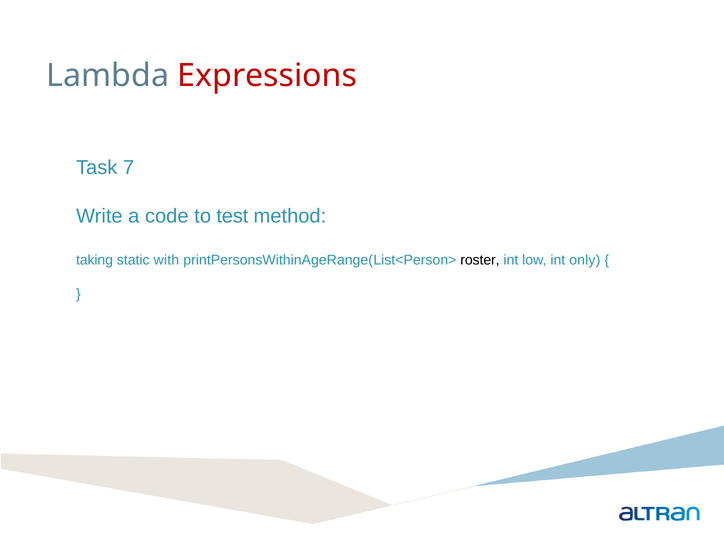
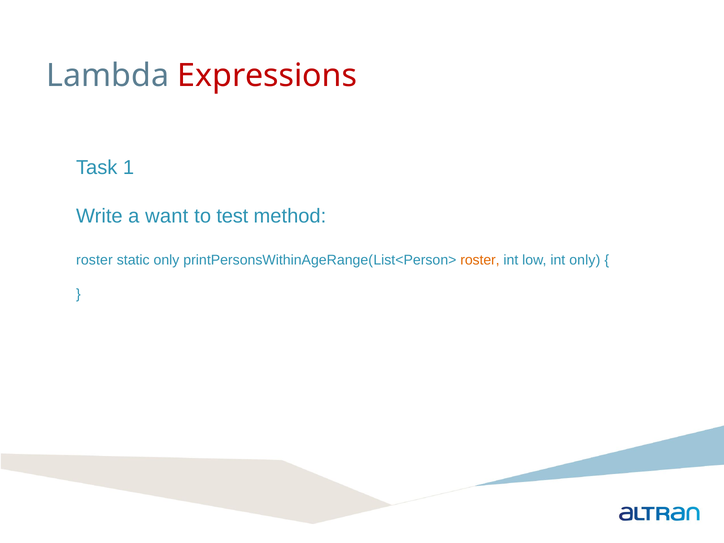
7: 7 -> 1 (129, 168)
code: code -> want (167, 216)
taking: taking -> roster (94, 260)
static with: with -> only (166, 260)
roster colour: black -> orange (480, 260)
